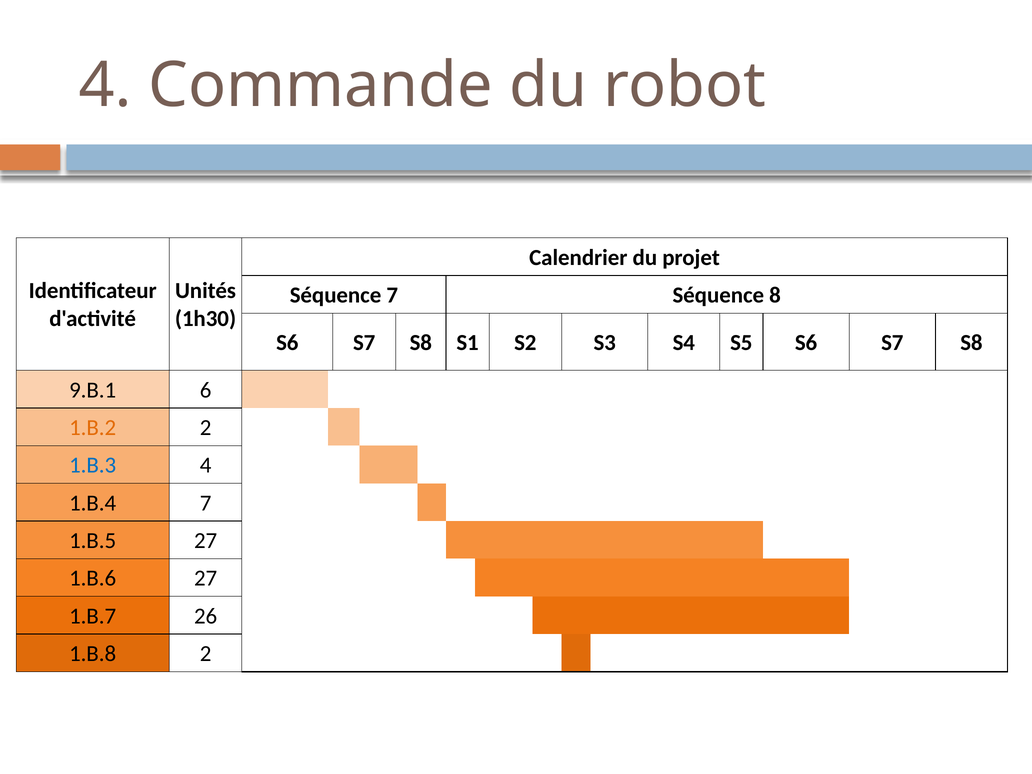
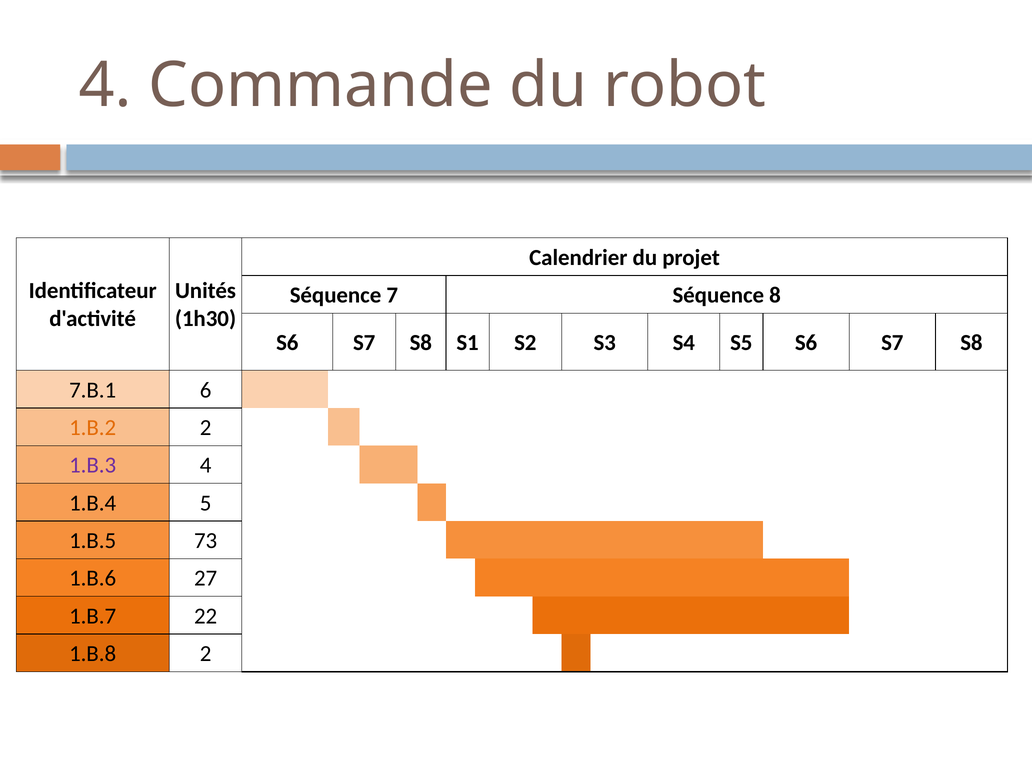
9.B.1: 9.B.1 -> 7.B.1 (93, 390)
1.B.3 colour: blue -> purple (93, 465)
1.B.4 7: 7 -> 5 (206, 503)
1.B.5 27: 27 -> 73 (206, 541)
26: 26 -> 22 (206, 616)
